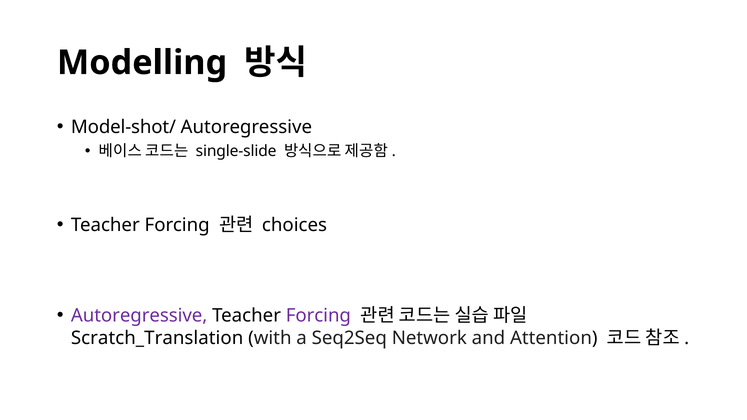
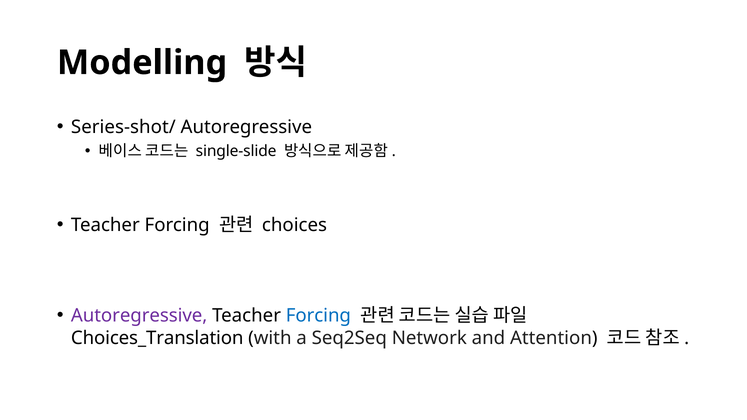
Model-shot/: Model-shot/ -> Series-shot/ (123, 127)
Forcing colour: purple -> blue (318, 316)
Scratch_Translation: Scratch_Translation -> Choices_Translation (157, 338)
